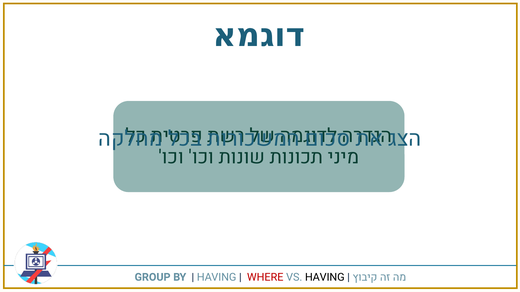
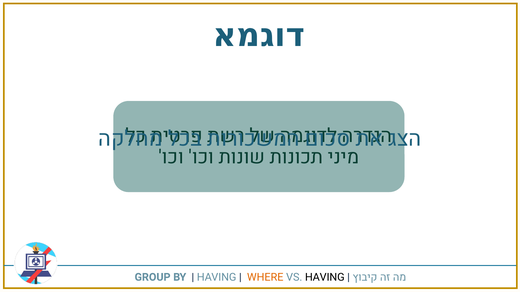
WHERE colour: red -> orange (265, 278)
